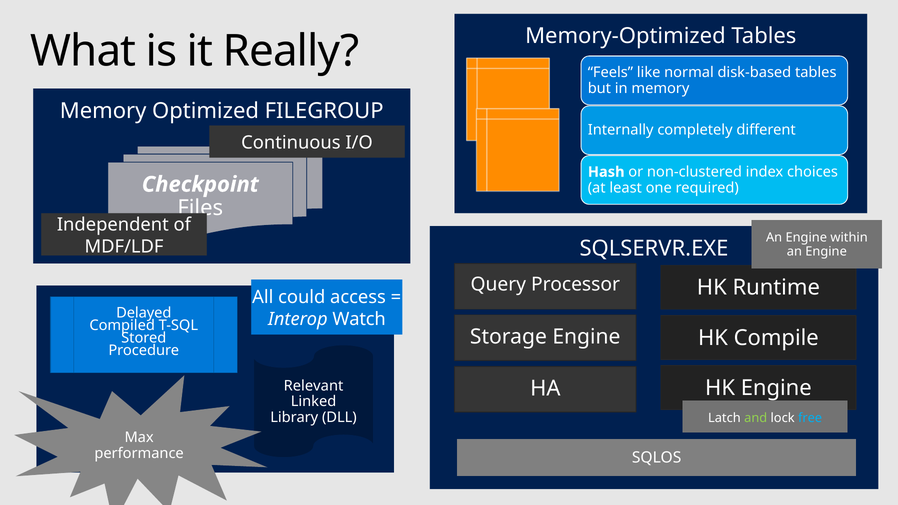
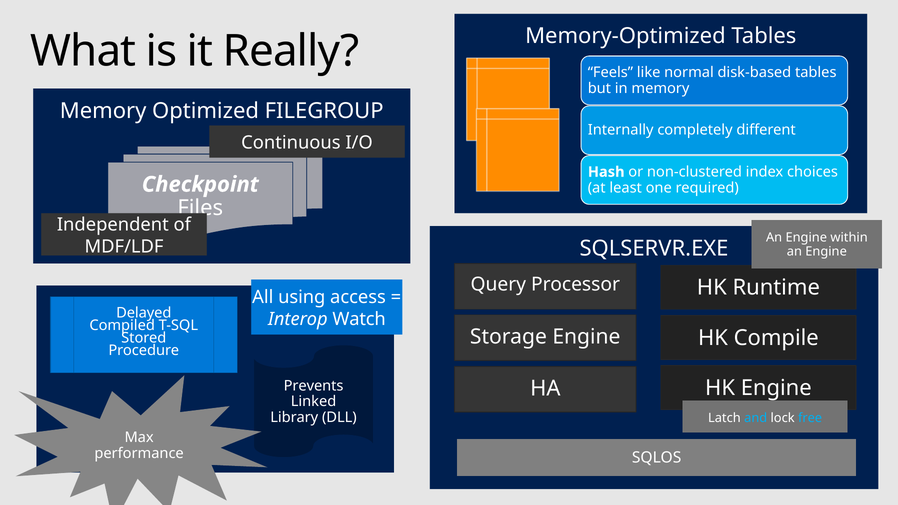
could: could -> using (302, 297)
Relevant: Relevant -> Prevents (314, 386)
and colour: light green -> light blue (756, 418)
